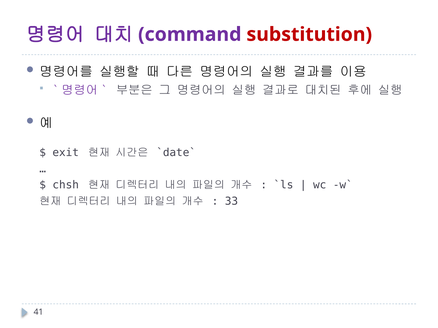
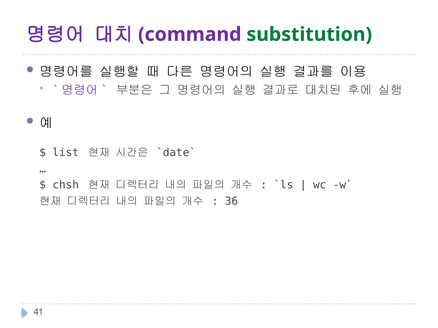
substitution colour: red -> green (309, 34)
exit: exit -> list (66, 153)
33: 33 -> 36 (231, 201)
